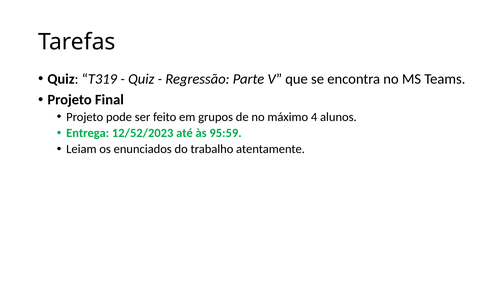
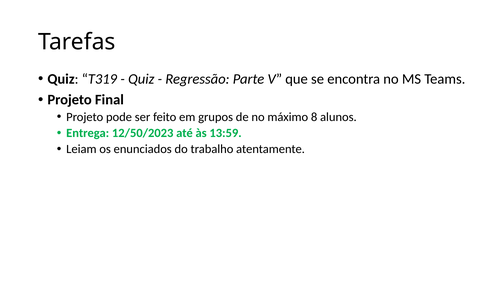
4: 4 -> 8 (314, 117)
12/52/2023: 12/52/2023 -> 12/50/2023 (143, 133)
95:59: 95:59 -> 13:59 (226, 133)
